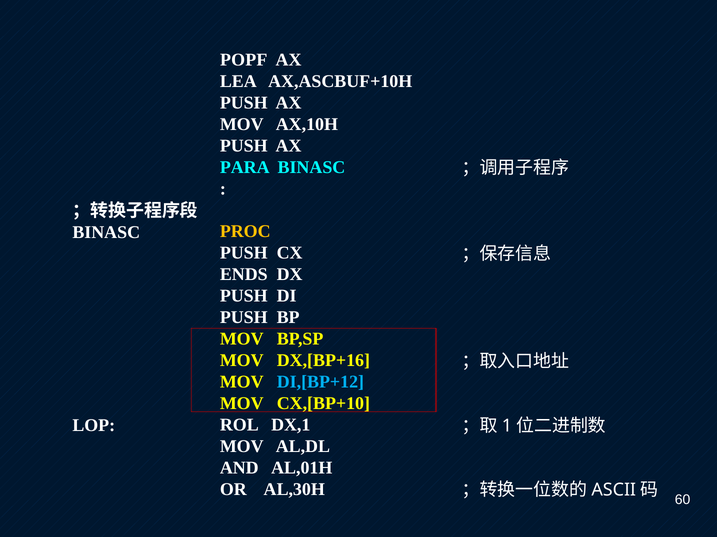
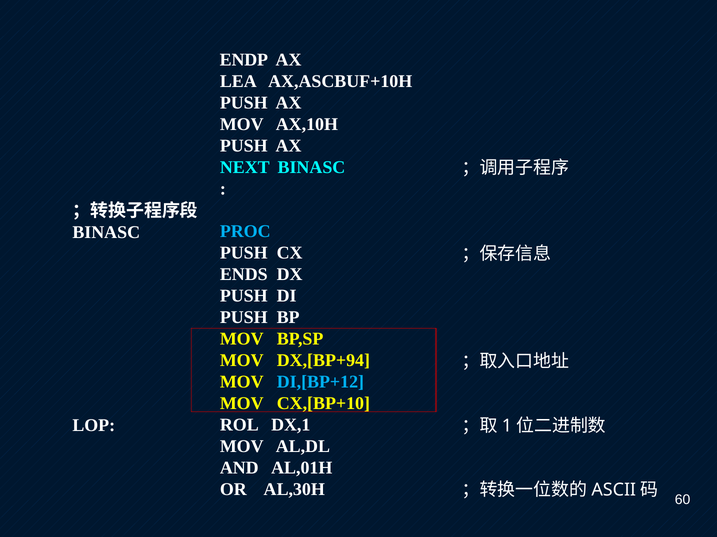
POPF: POPF -> ENDP (244, 60)
PARA: PARA -> NEXT (245, 167)
PROC colour: yellow -> light blue (245, 232)
DX,[BP+16: DX,[BP+16 -> DX,[BP+94 (323, 361)
